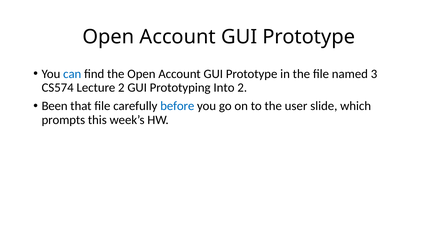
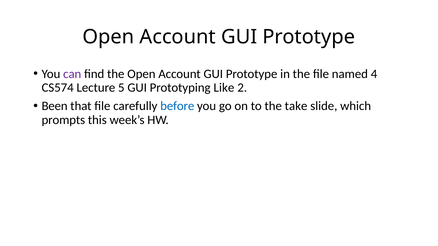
can colour: blue -> purple (72, 74)
3: 3 -> 4 (374, 74)
Lecture 2: 2 -> 5 (121, 88)
Into: Into -> Like (224, 88)
user: user -> take (296, 106)
